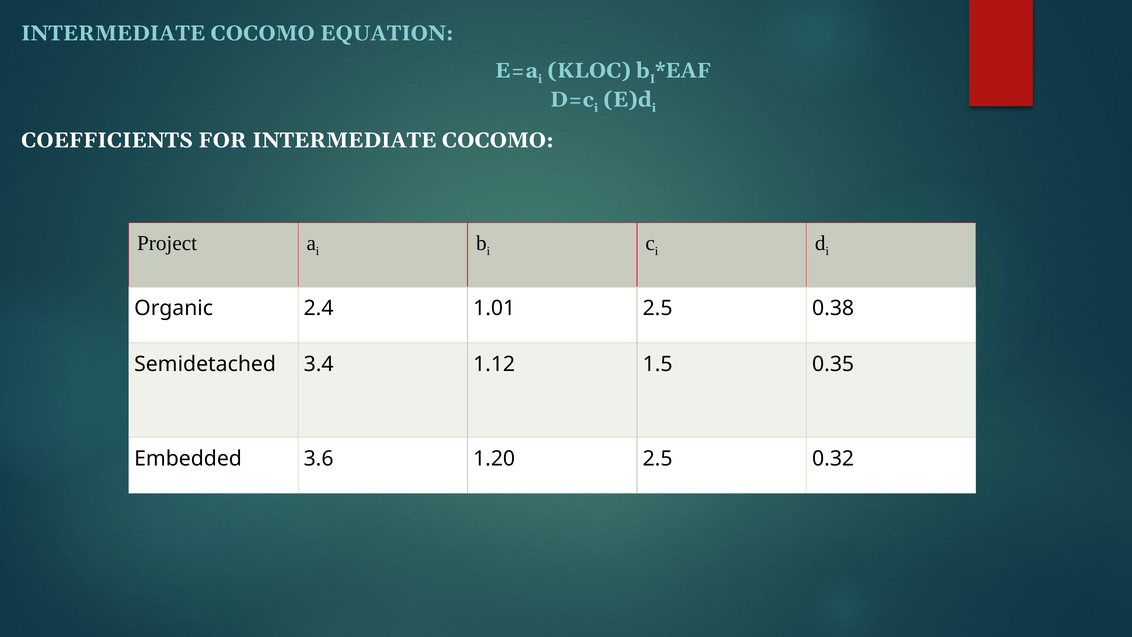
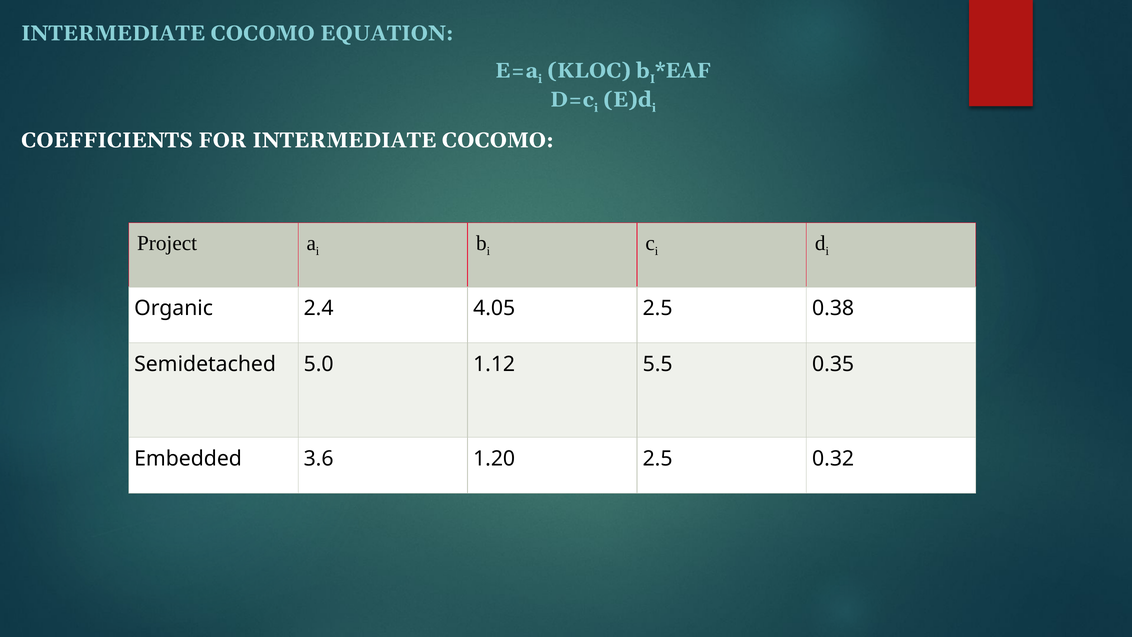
1.01: 1.01 -> 4.05 (494, 308)
3.4: 3.4 -> 5.0 (319, 364)
1.5: 1.5 -> 5.5 (658, 364)
